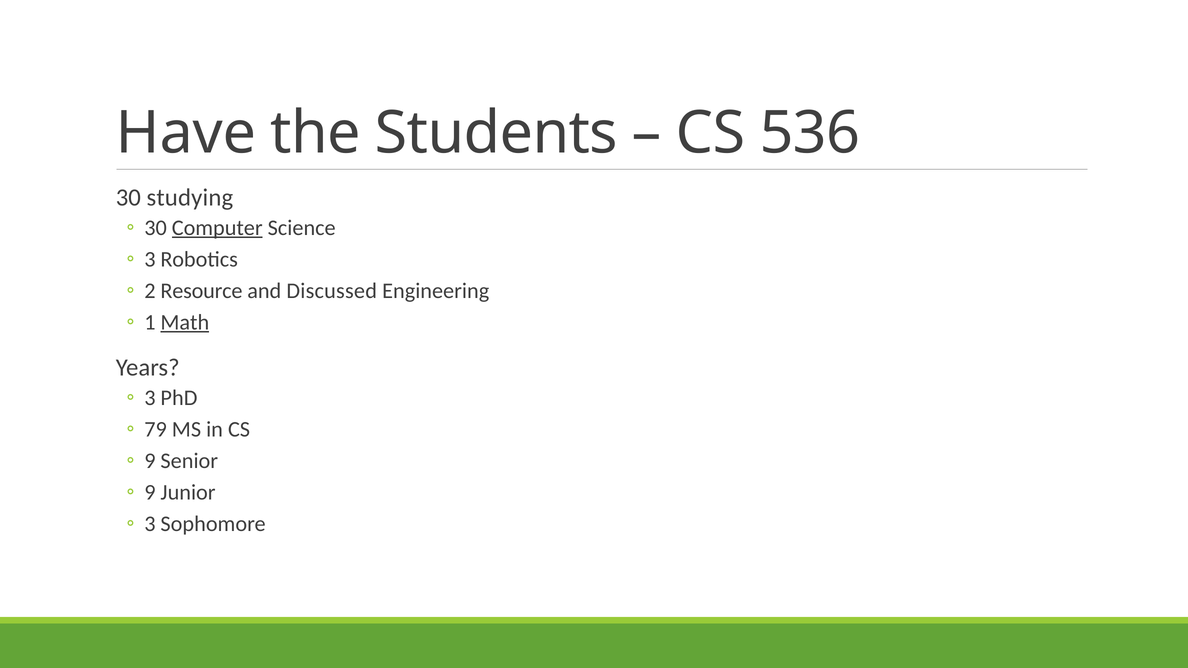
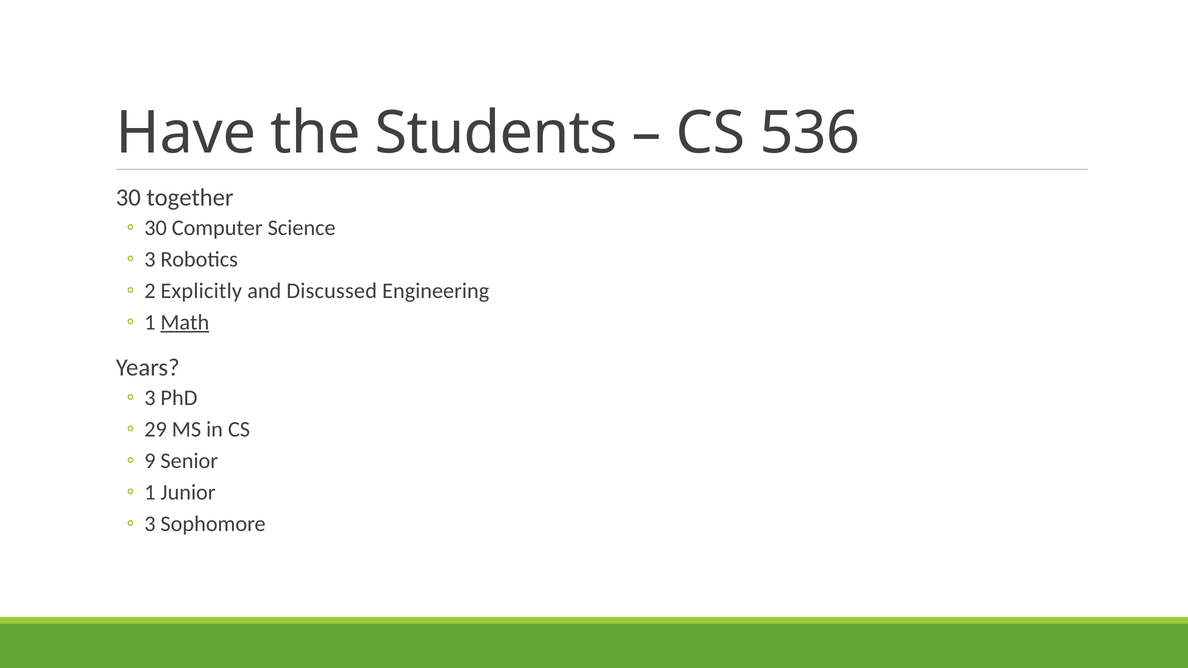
studying: studying -> together (190, 198)
Computer underline: present -> none (217, 228)
Resource: Resource -> Explicitly (201, 291)
79: 79 -> 29 (156, 429)
9: 9 -> 1 (150, 492)
